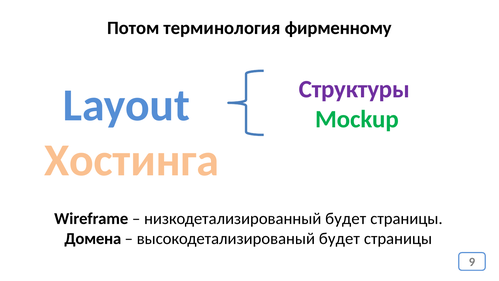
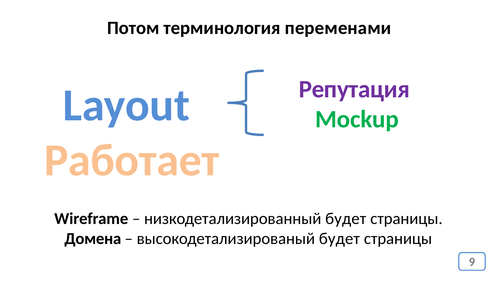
фирменному: фирменному -> переменами (338, 28)
Структуры: Структуры -> Репутация (354, 89)
Хостинга: Хостинга -> Работает (132, 160)
